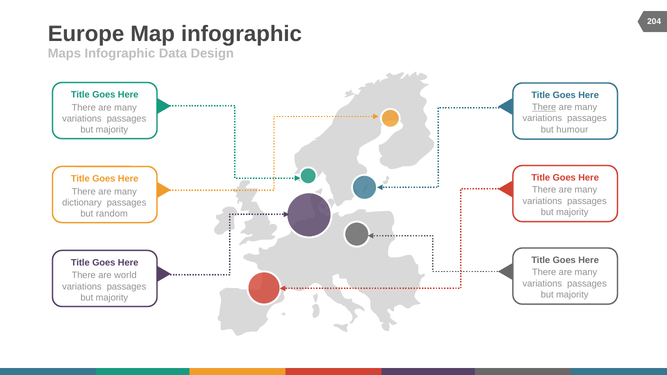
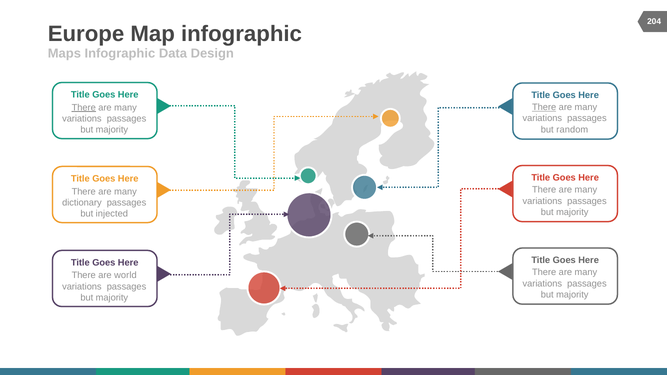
There underline: none -> present (84, 108)
humour: humour -> random (572, 130)
random: random -> injected (112, 214)
